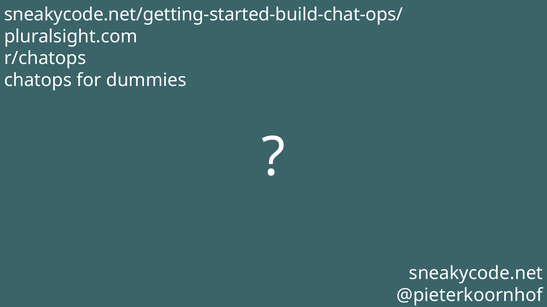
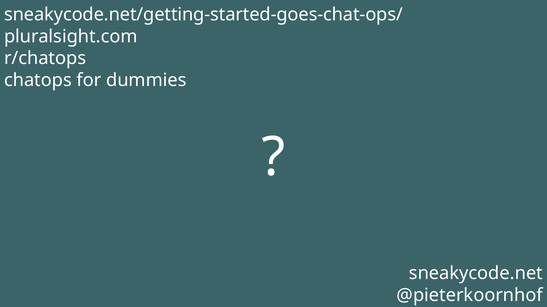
sneakycode.net/getting-started-build-chat-ops/: sneakycode.net/getting-started-build-chat-ops/ -> sneakycode.net/getting-started-goes-chat-ops/ (203, 15)
